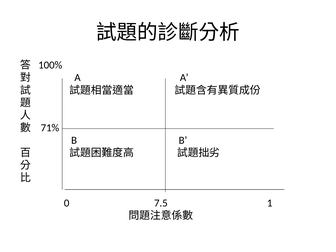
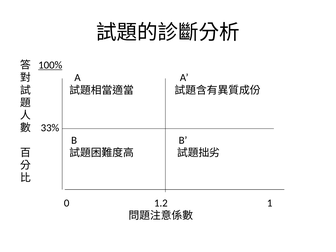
100% underline: none -> present (50, 65)
71%: 71% -> 33% (50, 128)
7.5: 7.5 -> 1.2 (161, 203)
